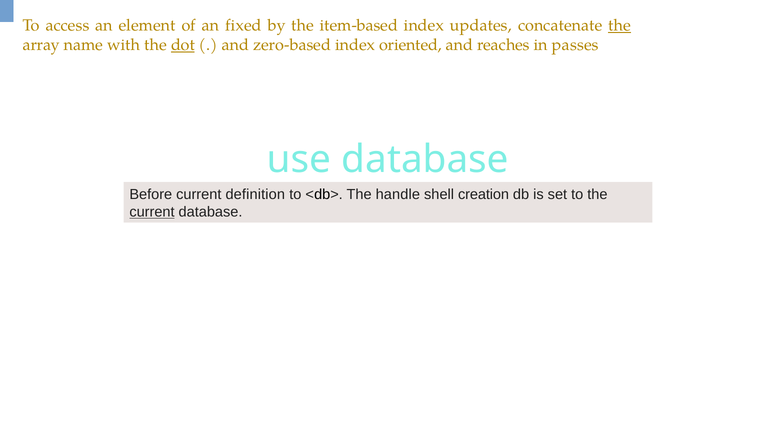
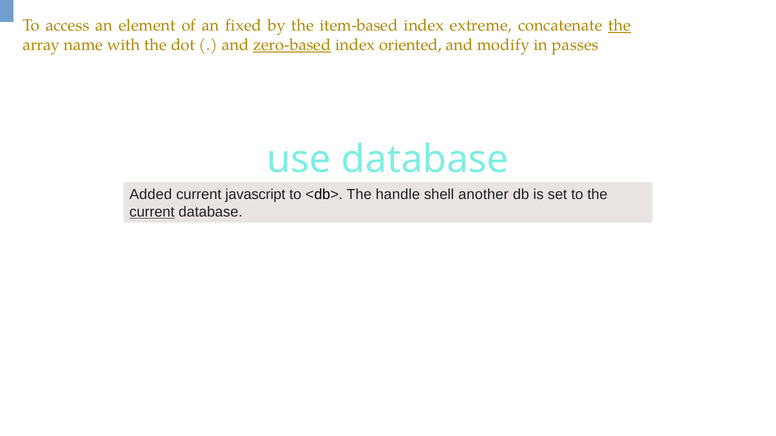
updates: updates -> extreme (481, 26)
dot underline: present -> none (183, 45)
zero-based underline: none -> present (292, 45)
reaches: reaches -> modify (503, 45)
Before: Before -> Added (151, 195)
definition: definition -> javascript (255, 195)
creation: creation -> another (483, 195)
